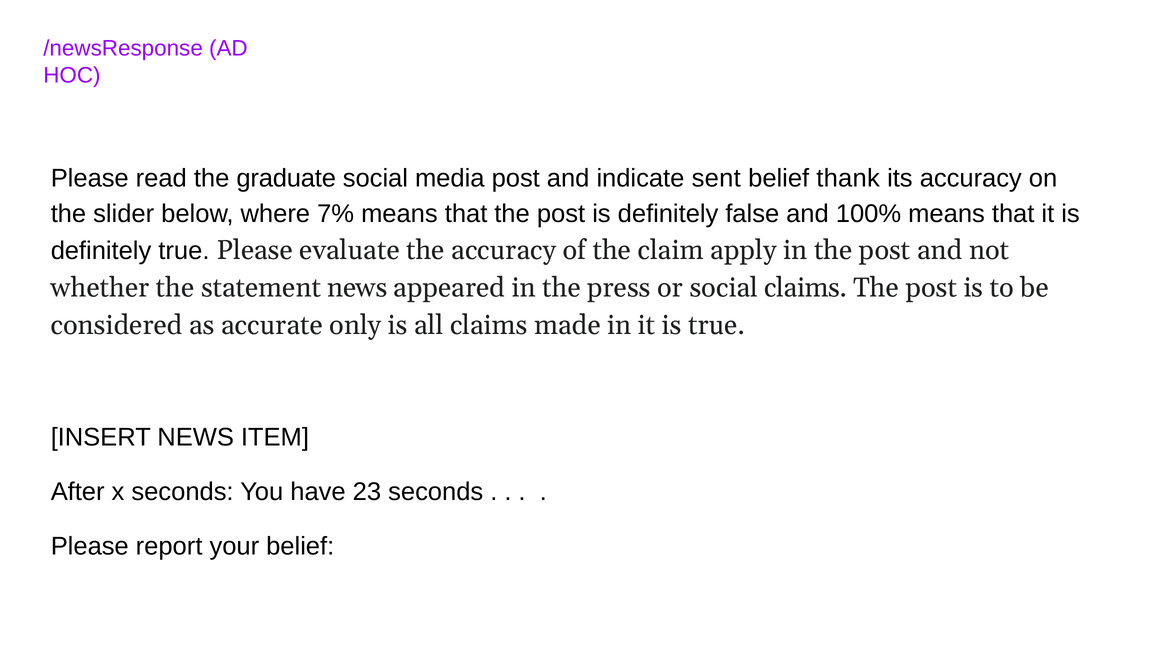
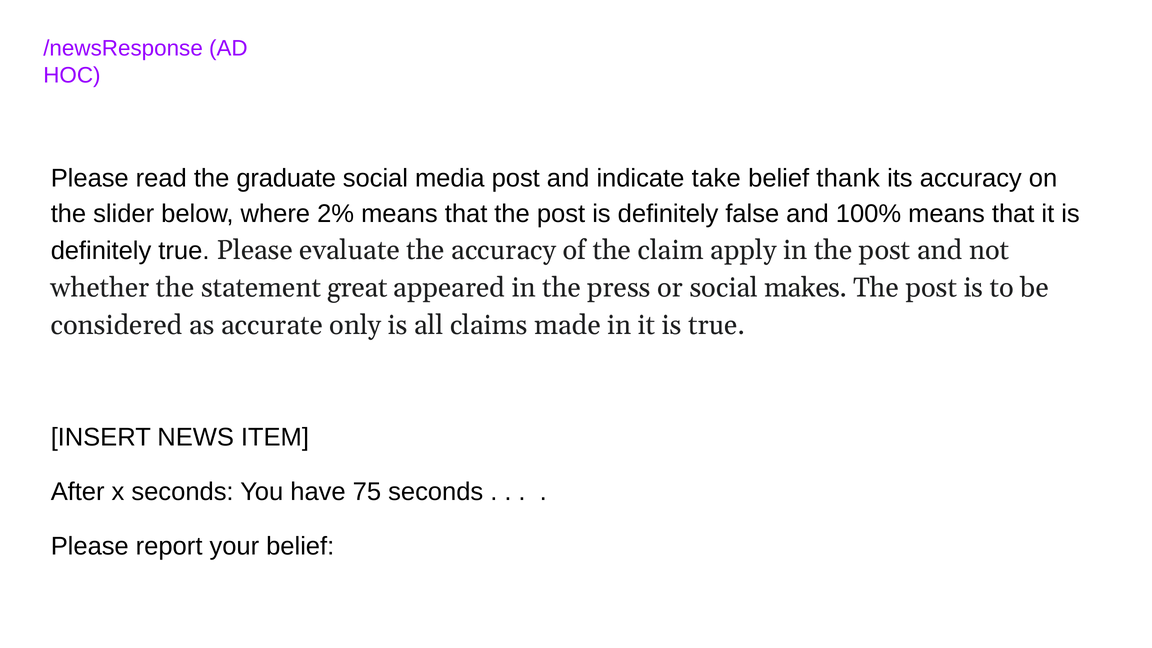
sent: sent -> take (716, 178)
7%: 7% -> 2% (336, 214)
statement news: news -> great (357, 288)
social claims: claims -> makes (806, 288)
23: 23 -> 75 (367, 492)
